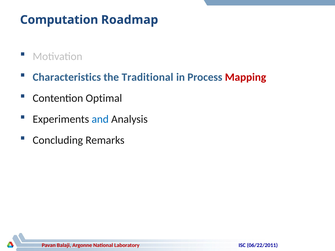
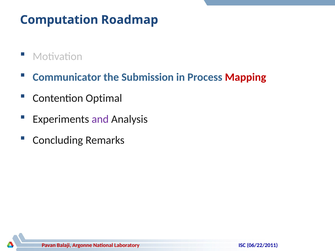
Characteristics: Characteristics -> Communicator (67, 77)
Traditional: Traditional -> Submission (148, 77)
and colour: blue -> purple (100, 119)
